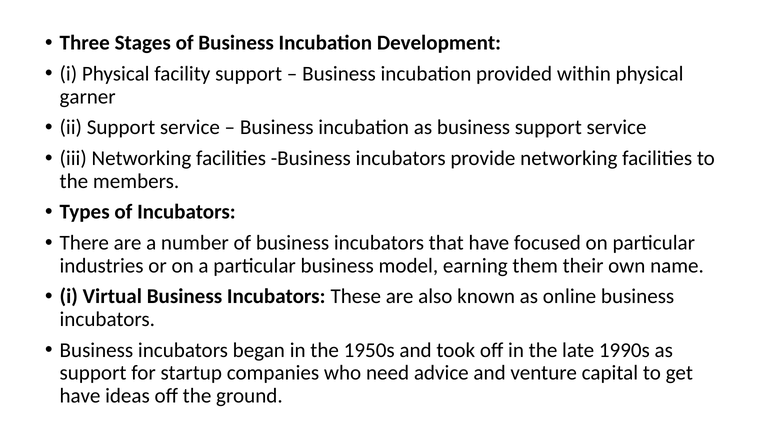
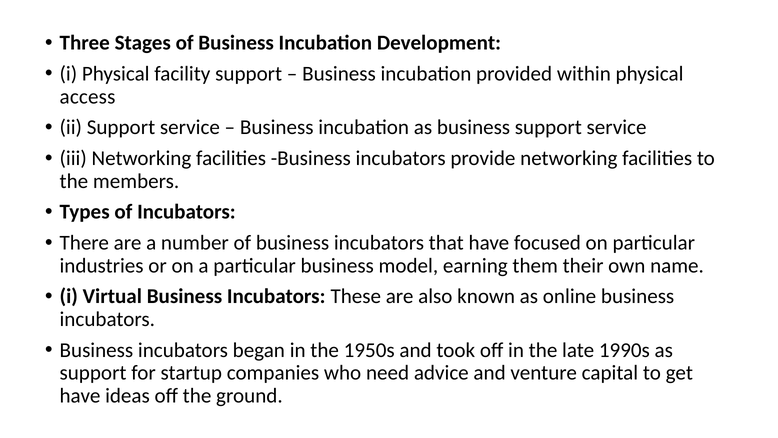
garner: garner -> access (88, 96)
